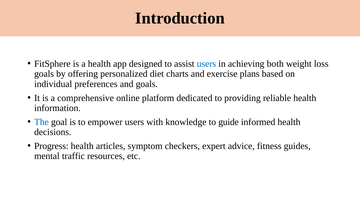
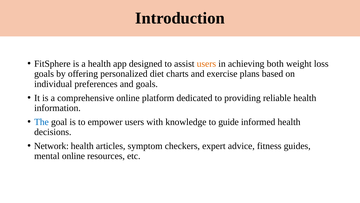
users colour: blue -> orange (206, 64)
Progress: Progress -> Network (51, 146)
mental traffic: traffic -> online (73, 156)
